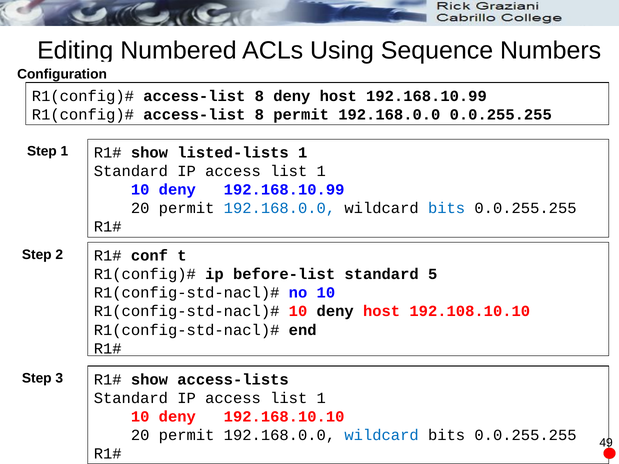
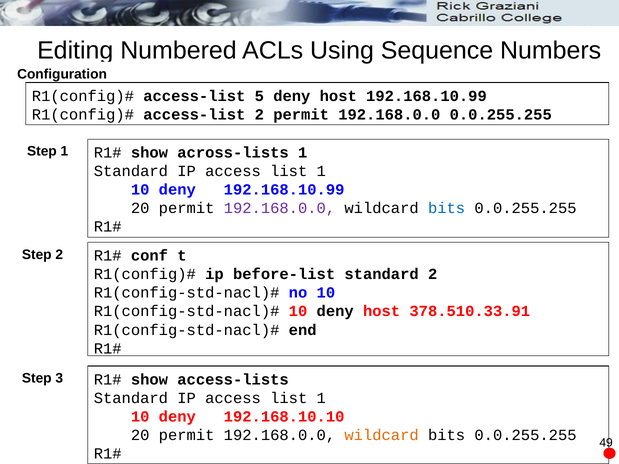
8: 8 -> 5 (259, 96)
8: 8 -> 2 (259, 115)
listed-lists: listed-lists -> across-lists (233, 153)
192.168.0.0 colour: blue -> purple (279, 208)
standard 5: 5 -> 2 (433, 274)
192.108.10.10: 192.108.10.10 -> 378.510.33.91 (470, 312)
wildcard colour: blue -> orange (382, 435)
